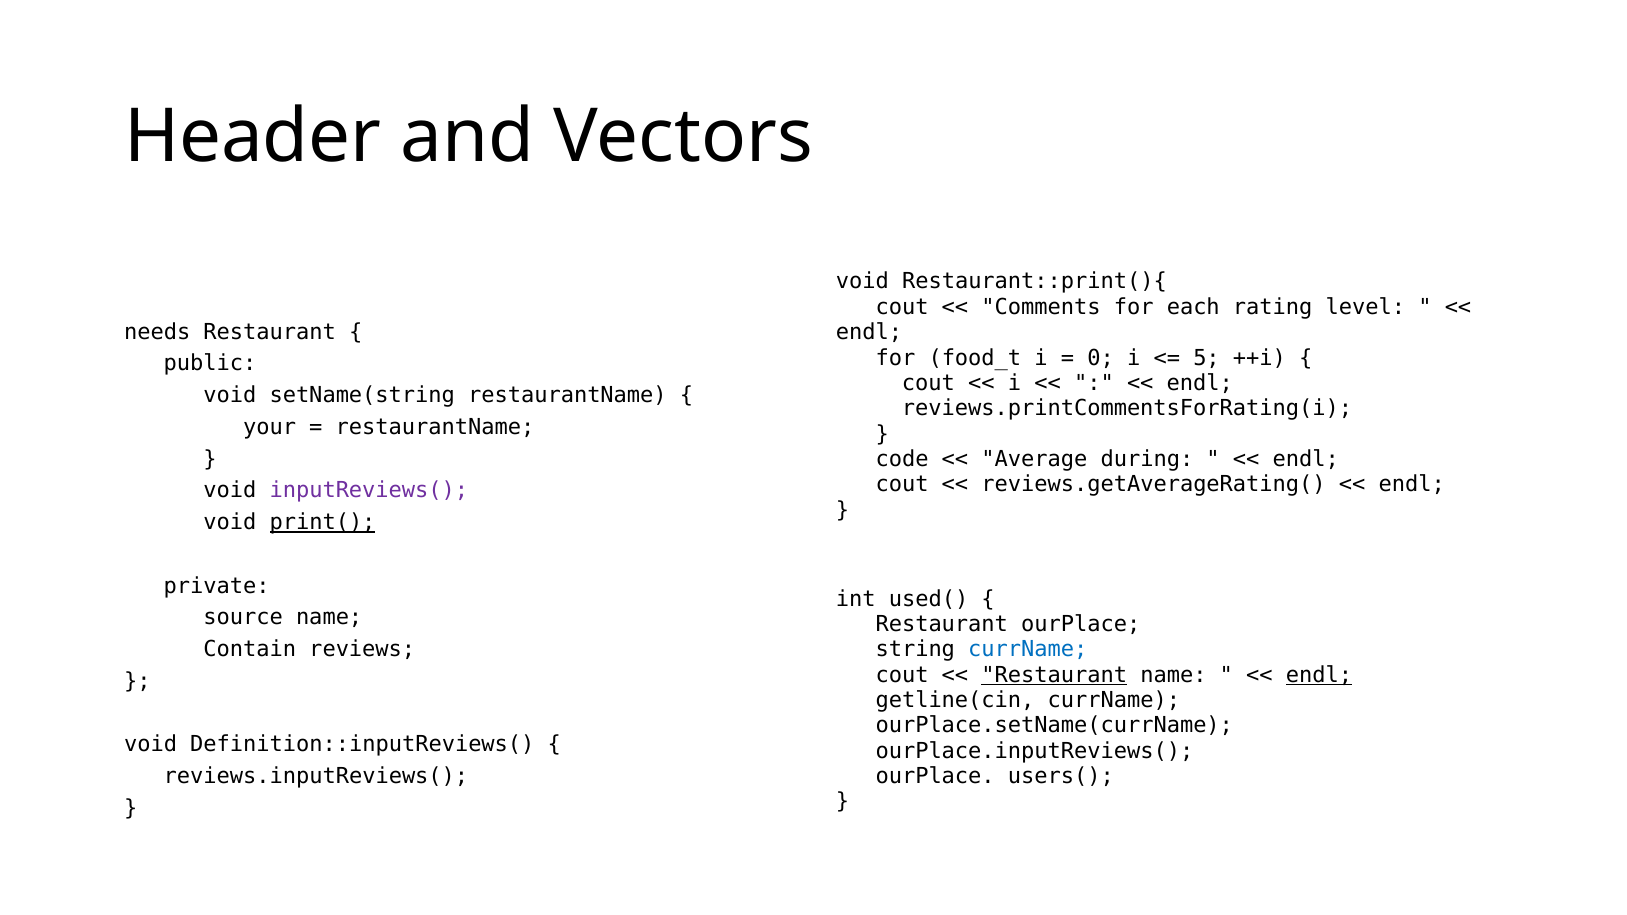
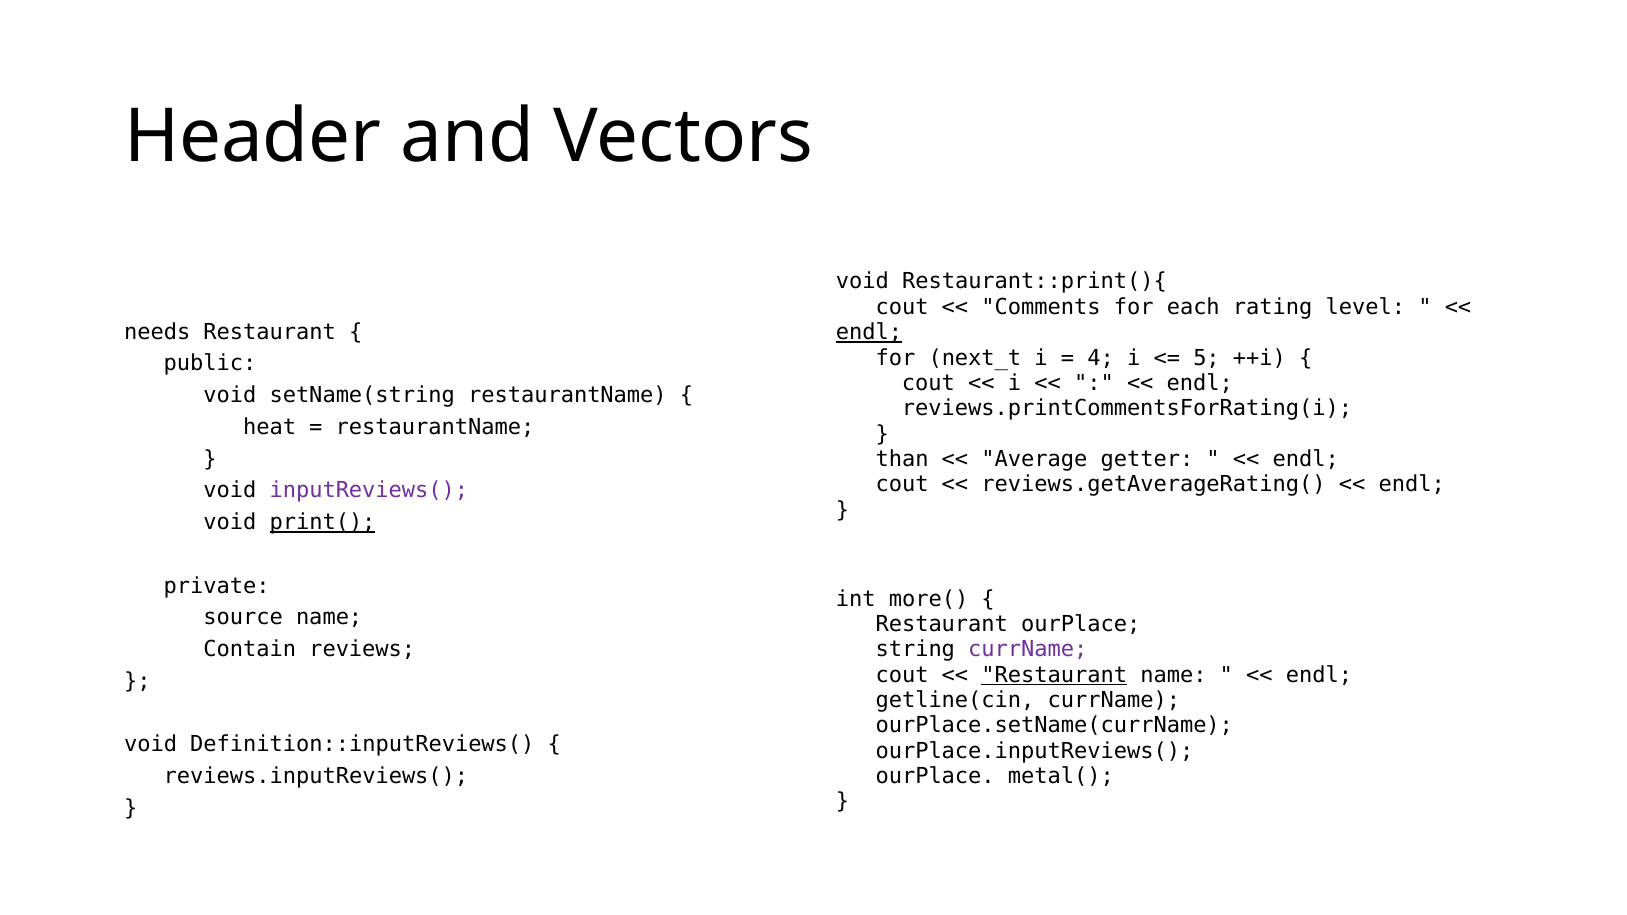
endl underline: none -> present (869, 332)
food_t: food_t -> next_t (975, 358)
0: 0 -> 4 (1101, 358)
your: your -> heat (270, 427)
code: code -> than (902, 459)
during: during -> getter (1147, 459)
used(: used( -> more( (929, 599)
currName colour: blue -> purple (1028, 650)
endl underline: present -> none (1319, 675)
users(: users( -> metal( (1061, 776)
